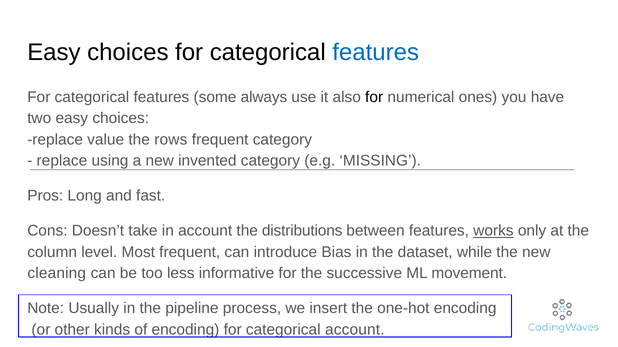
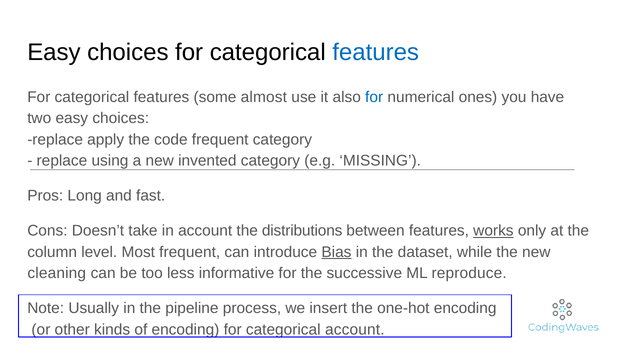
always: always -> almost (264, 97)
for colour: black -> blue (374, 97)
value: value -> apply (106, 140)
rows: rows -> code (171, 140)
Bias underline: none -> present (336, 253)
movement: movement -> reproduce (469, 274)
